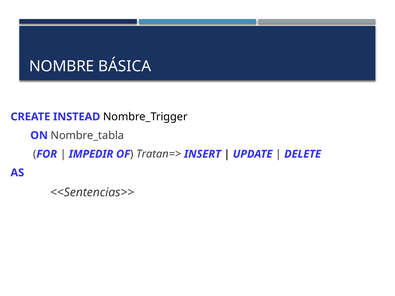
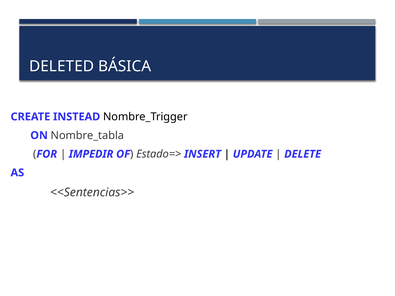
NOMBRE: NOMBRE -> DELETED (62, 66)
Tratan=>: Tratan=> -> Estado=> (159, 154)
